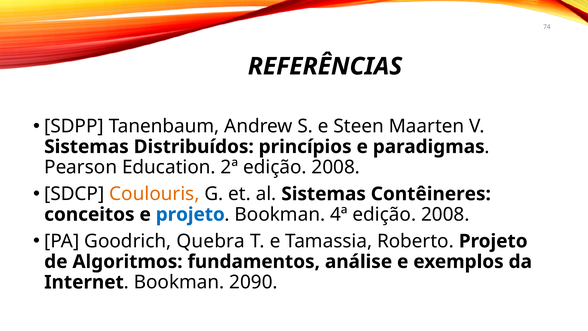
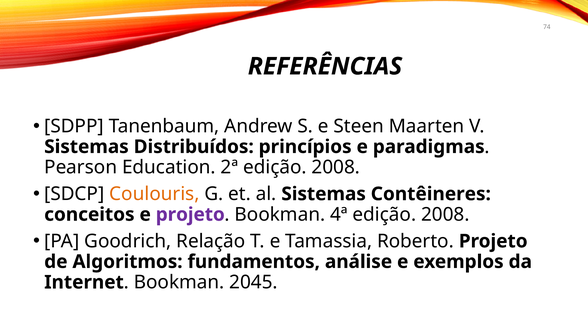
projeto colour: blue -> purple (190, 214)
Quebra: Quebra -> Relação (211, 241)
2090: 2090 -> 2045 (253, 282)
